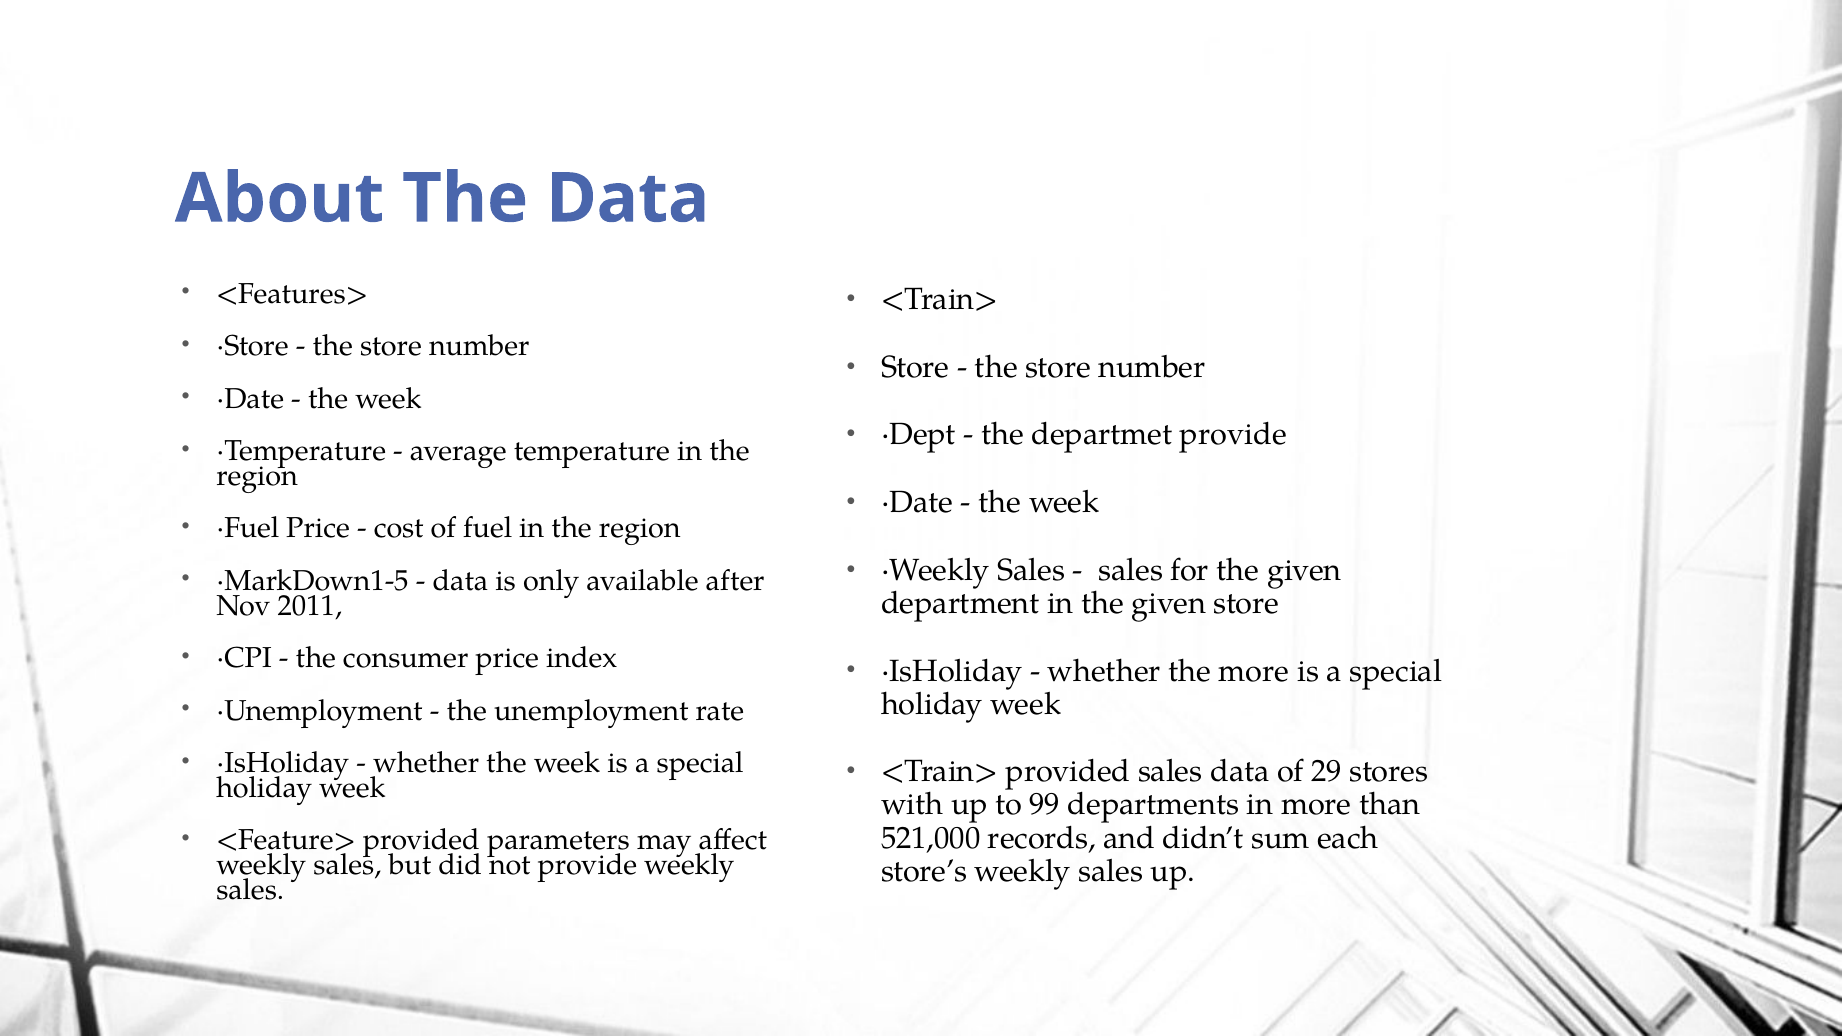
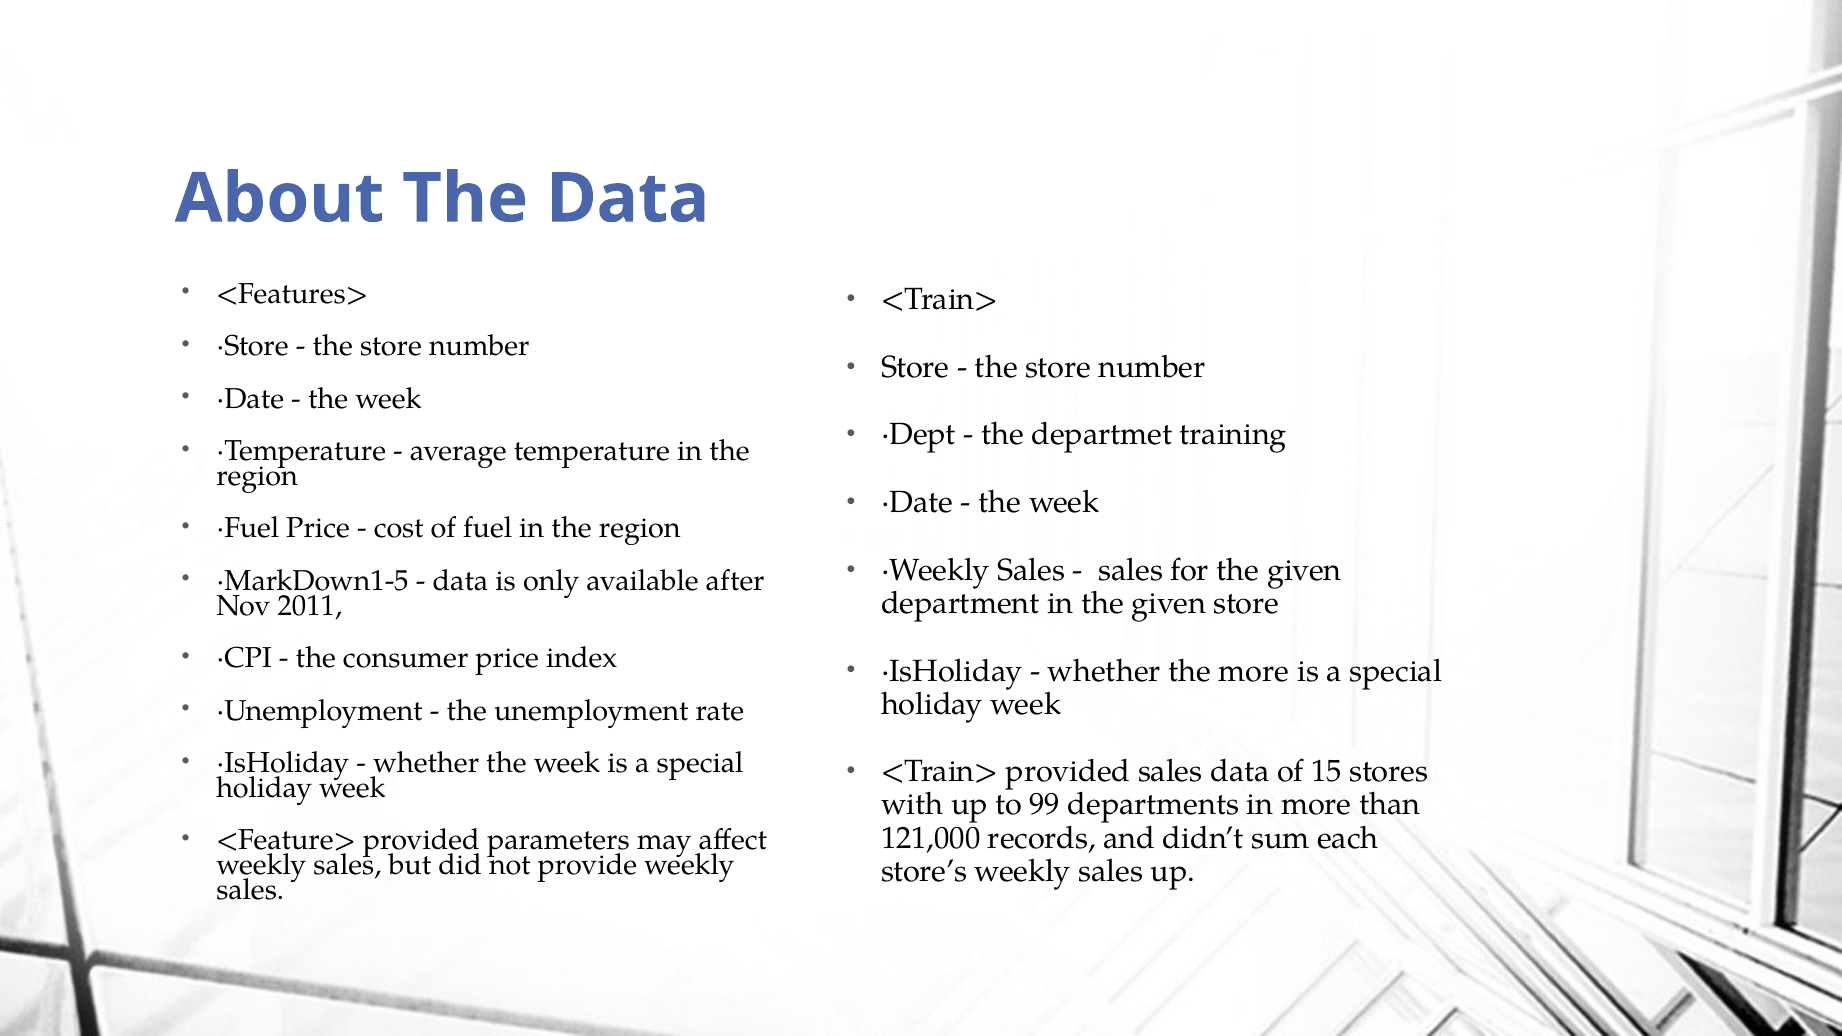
departmet provide: provide -> training (1233, 435)
29: 29 -> 15 (1327, 772)
521,000: 521,000 -> 121,000 (931, 838)
